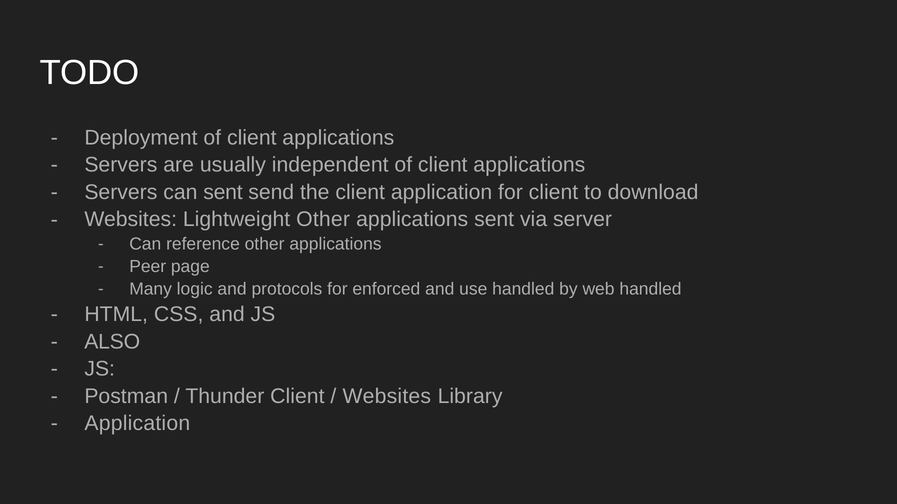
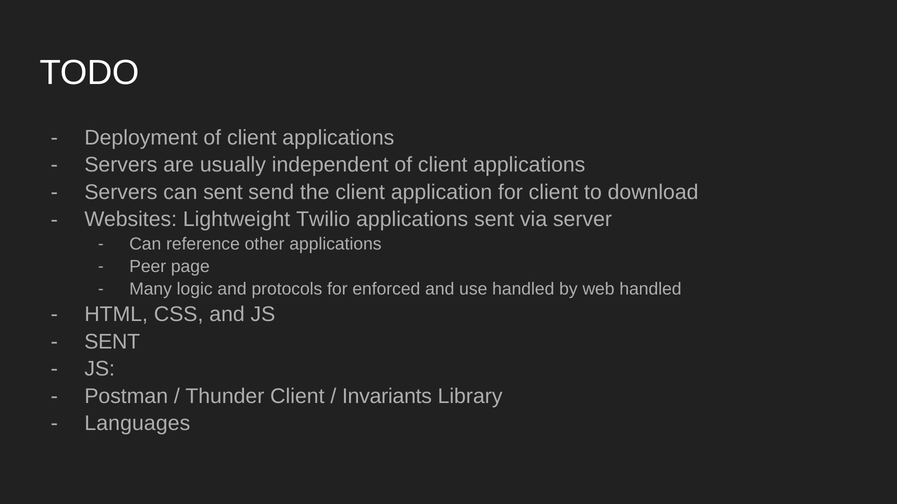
Lightweight Other: Other -> Twilio (323, 220)
ALSO: ALSO -> SENT (112, 342)
Websites: Websites -> Invariants (387, 397)
Application: Application -> Languages (137, 424)
